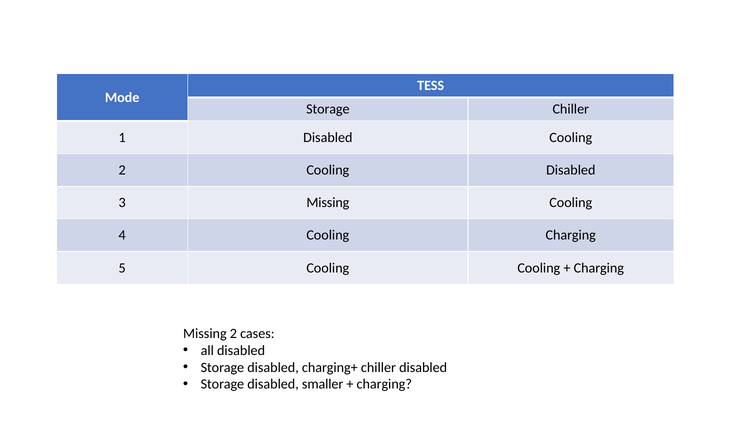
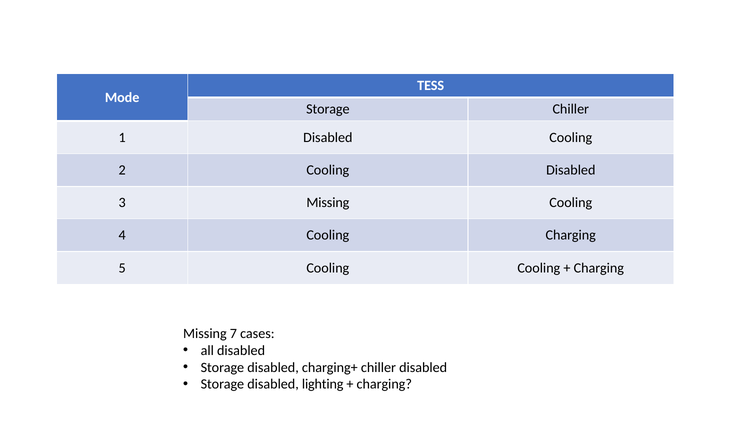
Missing 2: 2 -> 7 (233, 333)
smaller: smaller -> lighting (323, 384)
